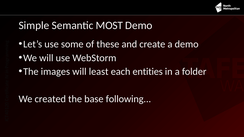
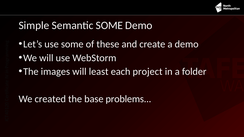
Semantic MOST: MOST -> SOME (109, 25)
entities: entities -> project (148, 72)
following: following -> problems (128, 99)
